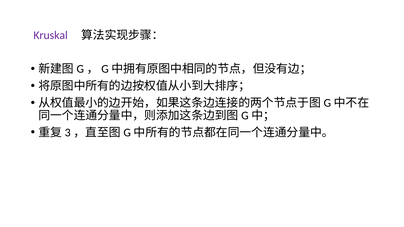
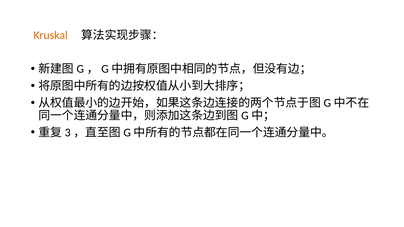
Kruskal colour: purple -> orange (51, 35)
